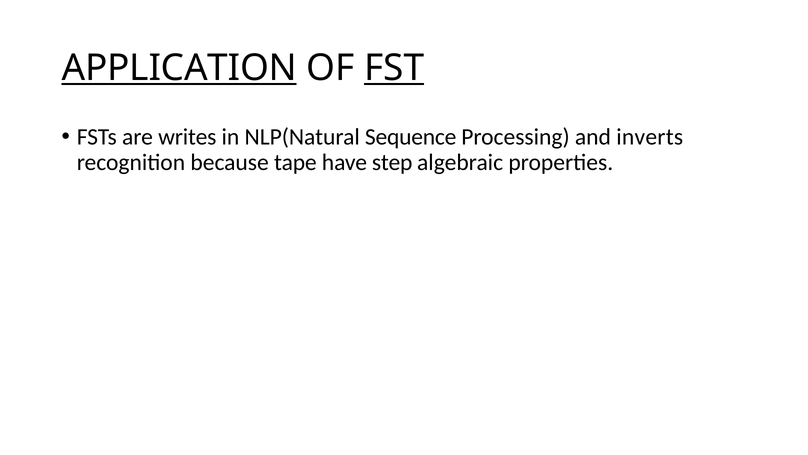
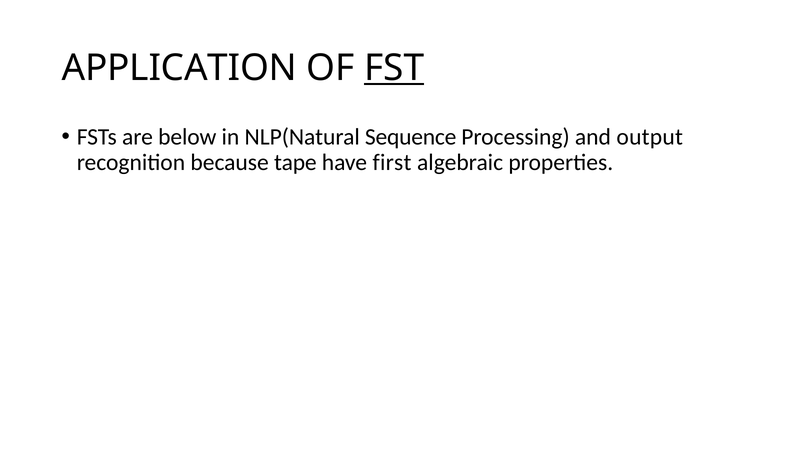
APPLICATION underline: present -> none (179, 68)
writes: writes -> below (187, 137)
inverts: inverts -> output (650, 137)
step: step -> first (392, 162)
